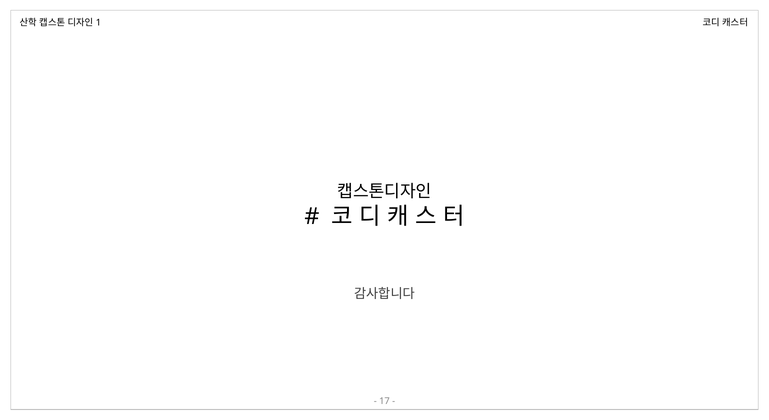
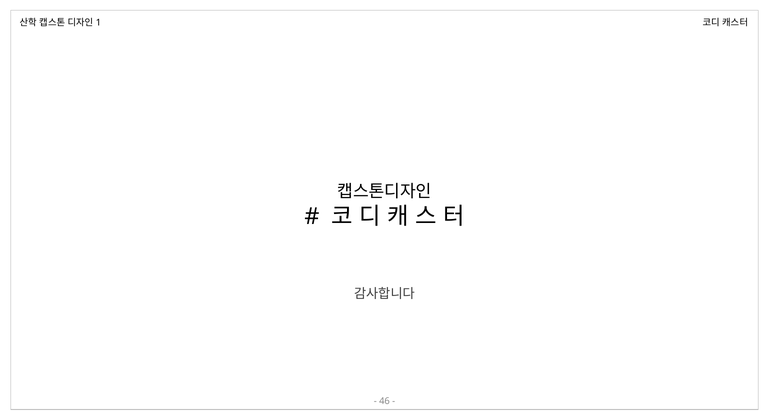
17: 17 -> 46 (385, 401)
